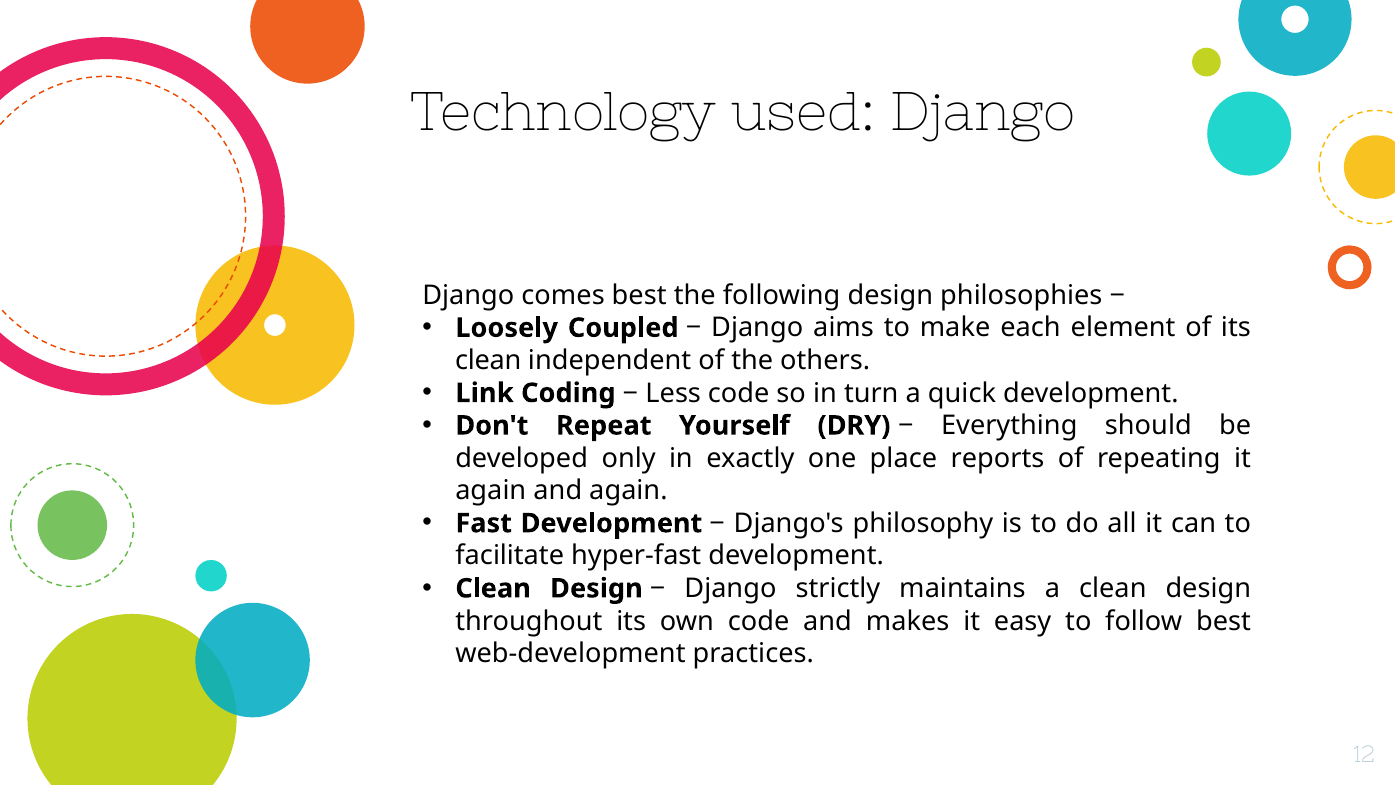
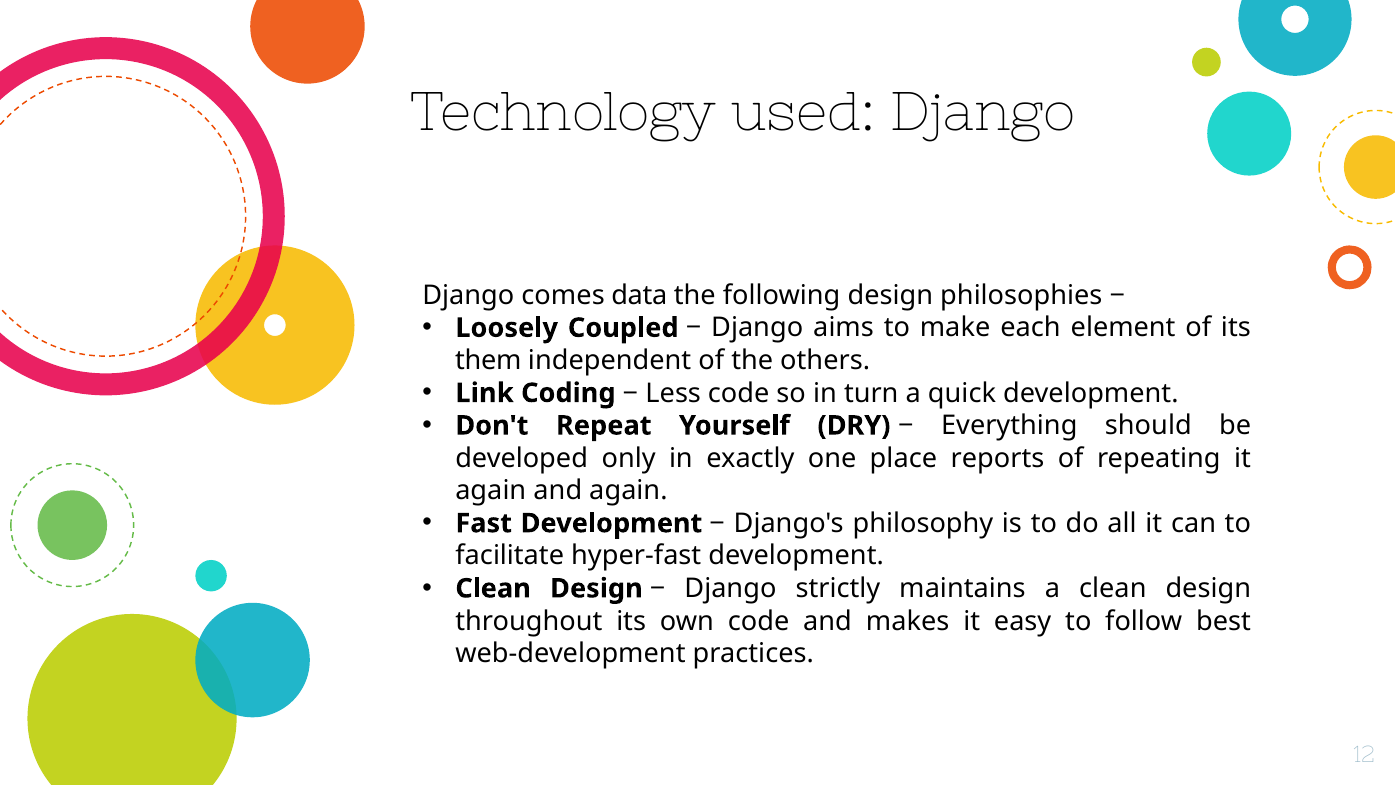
comes best: best -> data (639, 295)
clean: clean -> them (488, 360)
